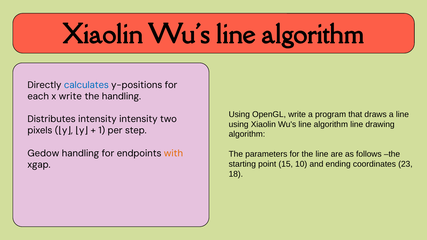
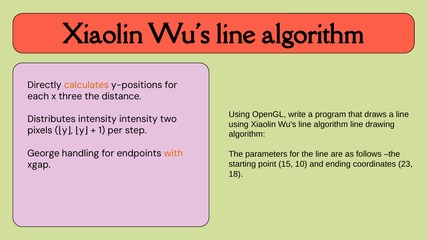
calculates colour: blue -> orange (86, 85)
x write: write -> three (70, 96)
the handling: handling -> distance (121, 96)
Gedow: Gedow -> George (43, 153)
